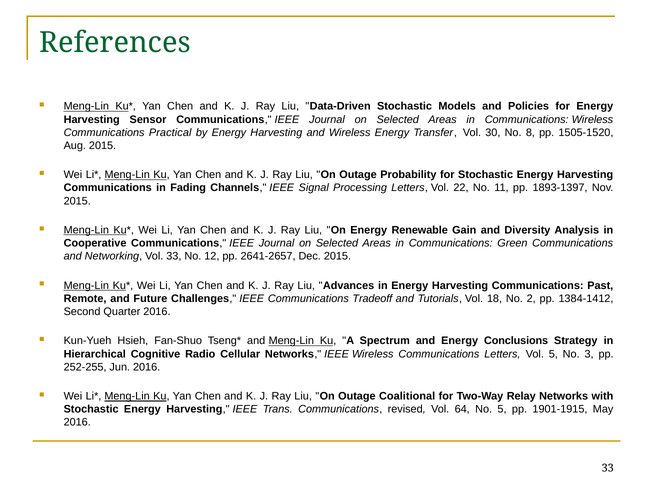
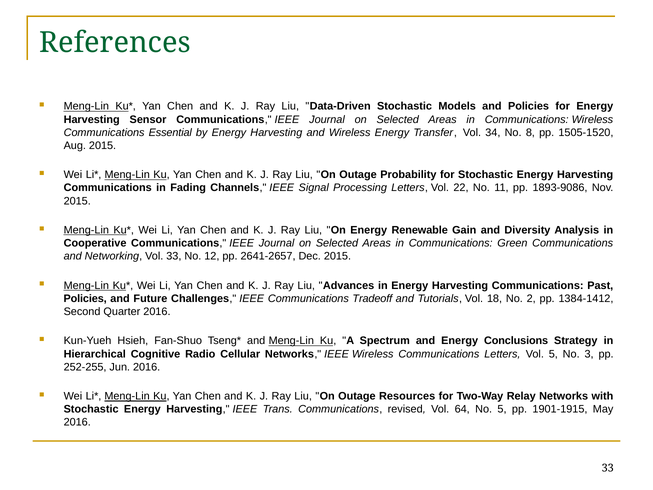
Practical: Practical -> Essential (170, 132)
30: 30 -> 34 (493, 132)
1893-1397: 1893-1397 -> 1893-9086 (560, 188)
Remote: Remote -> Policies (85, 298)
Coalitional: Coalitional -> Resources (407, 396)
